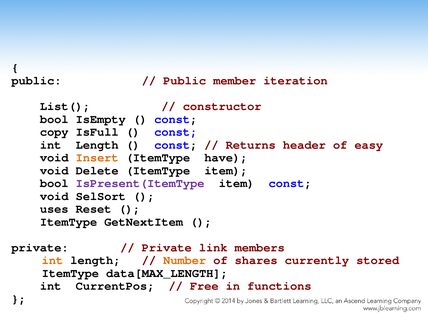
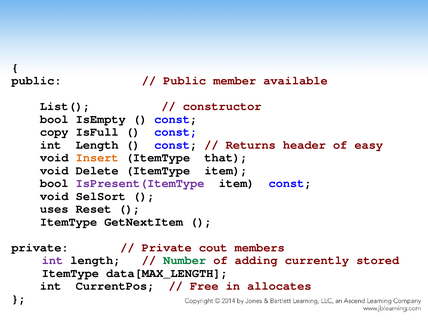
iteration: iteration -> available (296, 81)
have: have -> that (226, 158)
link: link -> cout (213, 247)
int colour: orange -> purple (52, 260)
Number colour: orange -> green (185, 260)
shares: shares -> adding (256, 260)
functions: functions -> allocates (279, 286)
